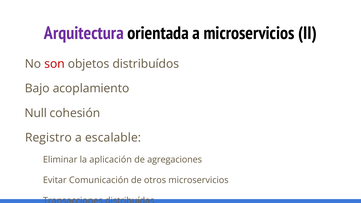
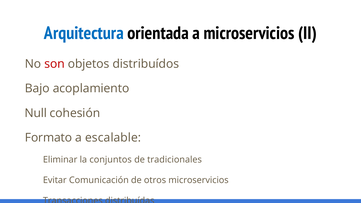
Arquitectura colour: purple -> blue (84, 33)
Registro: Registro -> Formato (49, 138)
aplicación: aplicación -> conjuntos (111, 160)
agregaciones: agregaciones -> tradicionales (175, 160)
